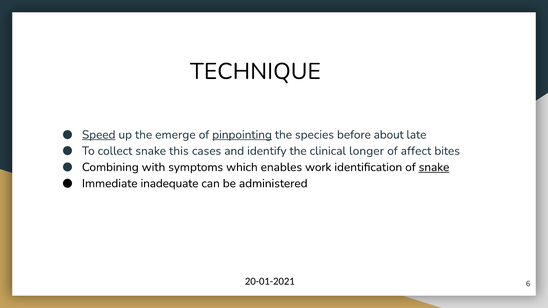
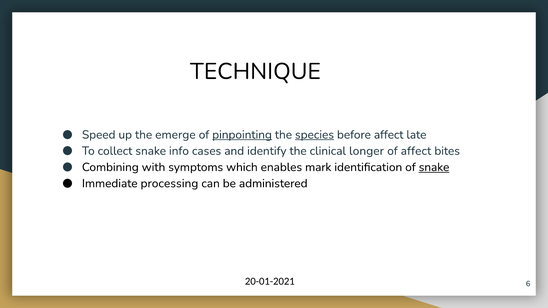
Speed underline: present -> none (99, 135)
species underline: none -> present (315, 135)
before about: about -> affect (389, 135)
this: this -> info (179, 151)
work: work -> mark (318, 167)
inadequate: inadequate -> processing (169, 184)
